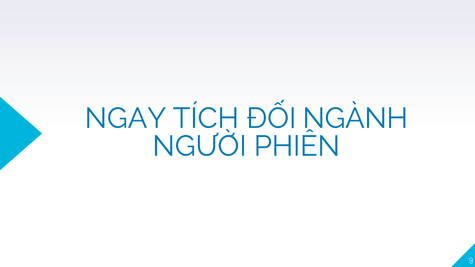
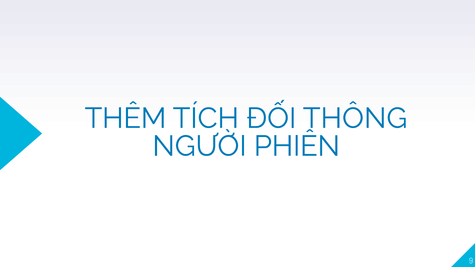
NGAY: NGAY -> THÊM (125, 118)
NGÀNH: NGÀNH -> THÔNG (355, 118)
